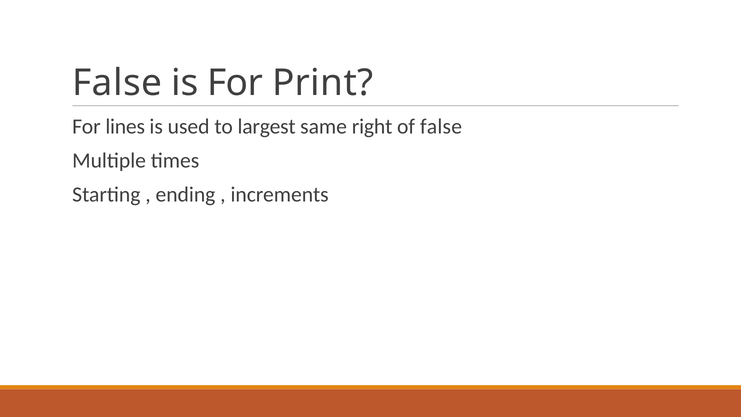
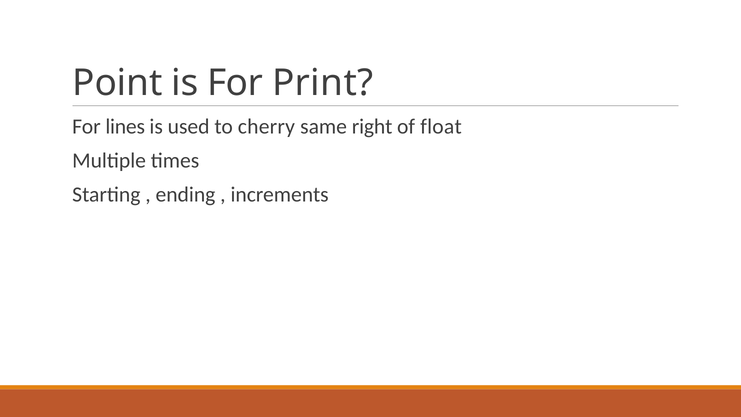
False: False -> Point (117, 83)
largest: largest -> cherry (266, 126)
of false: false -> float (441, 126)
